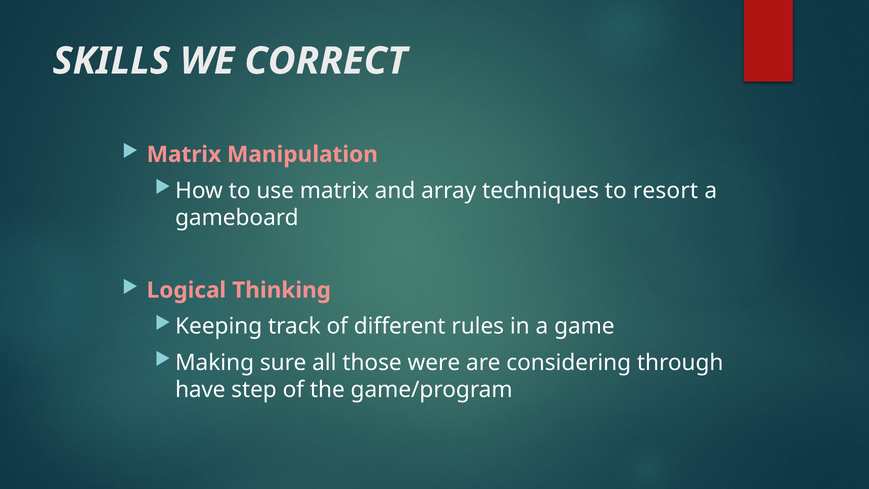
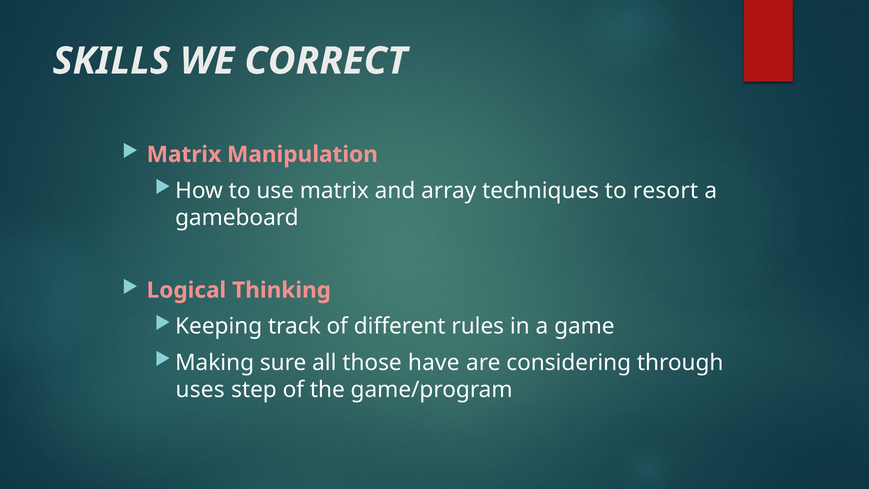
were: were -> have (434, 363)
have: have -> uses (200, 390)
